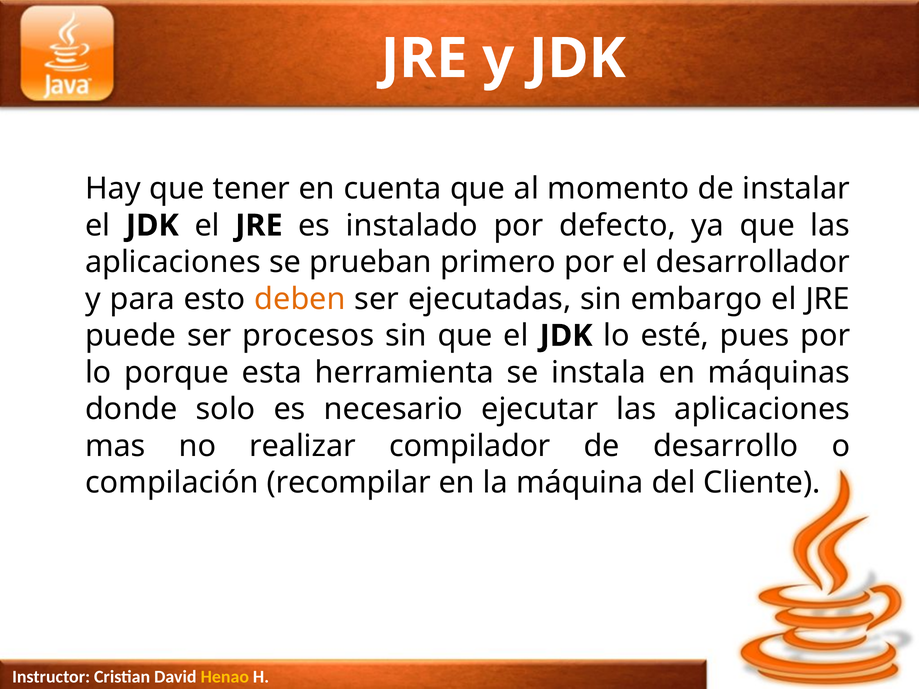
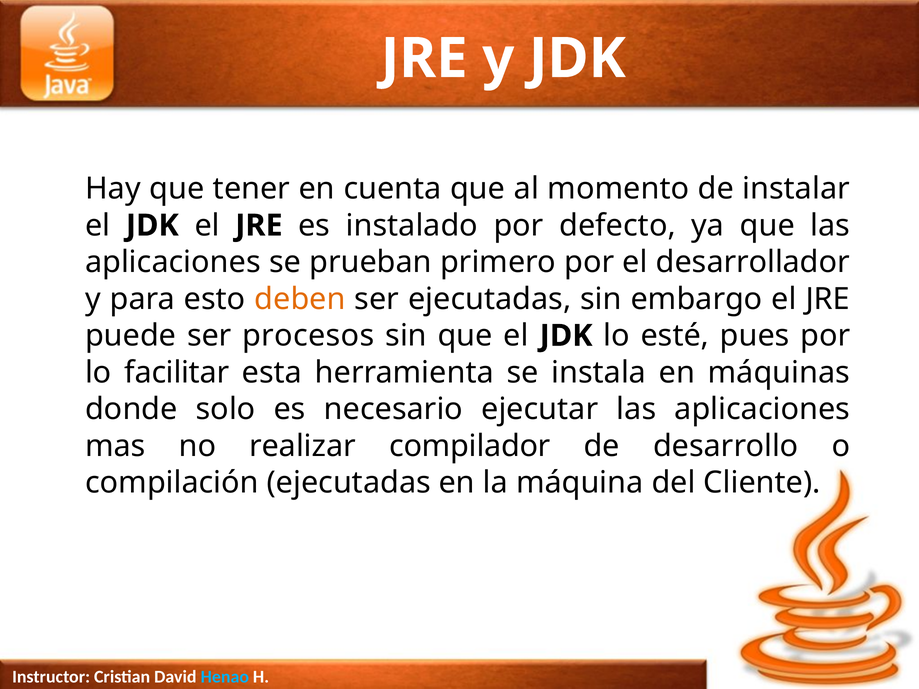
porque: porque -> facilitar (177, 373)
compilación recompilar: recompilar -> ejecutadas (349, 483)
Henao colour: yellow -> light blue (225, 677)
